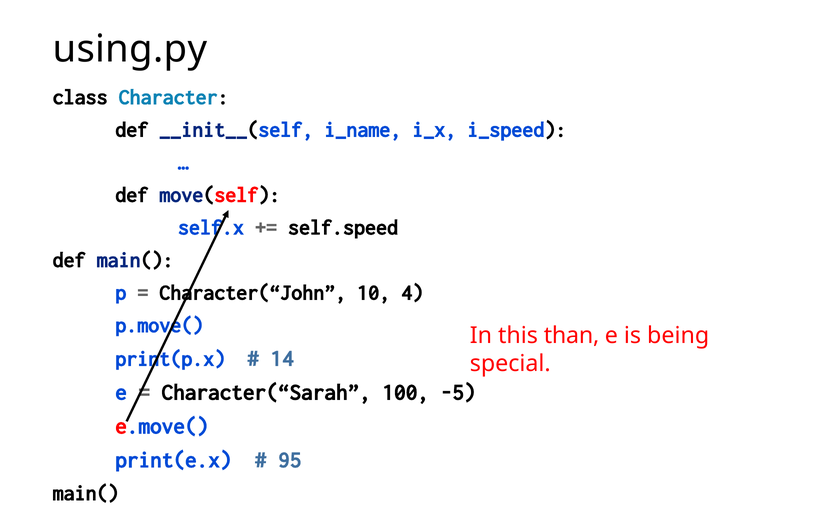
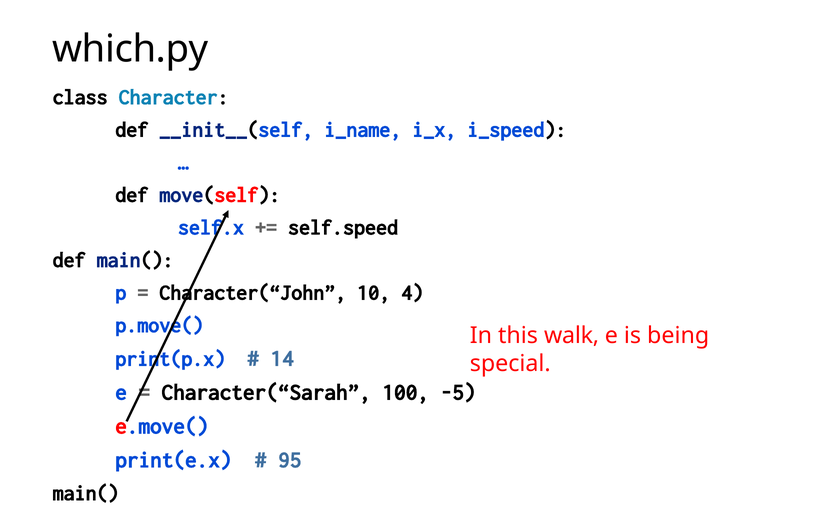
using.py: using.py -> which.py (130, 49)
than: than -> walk (572, 335)
